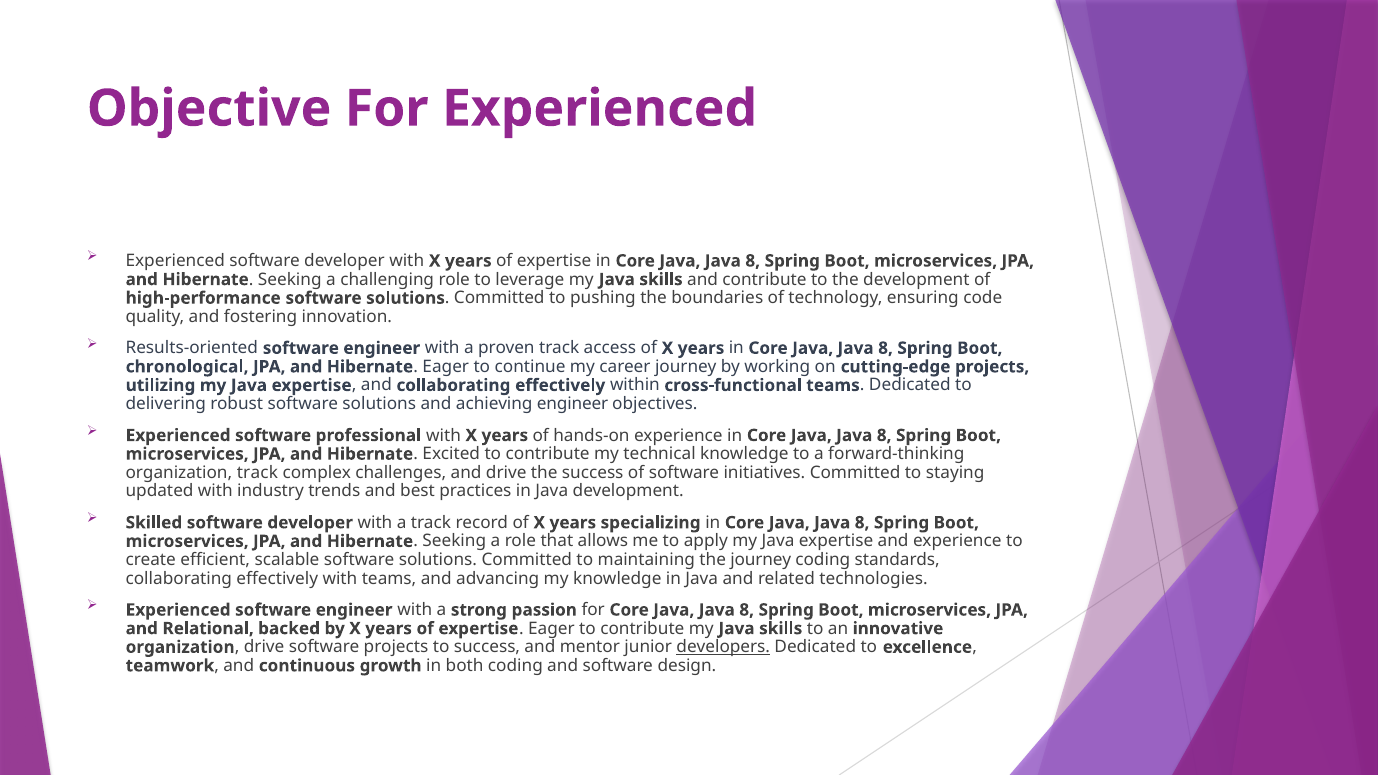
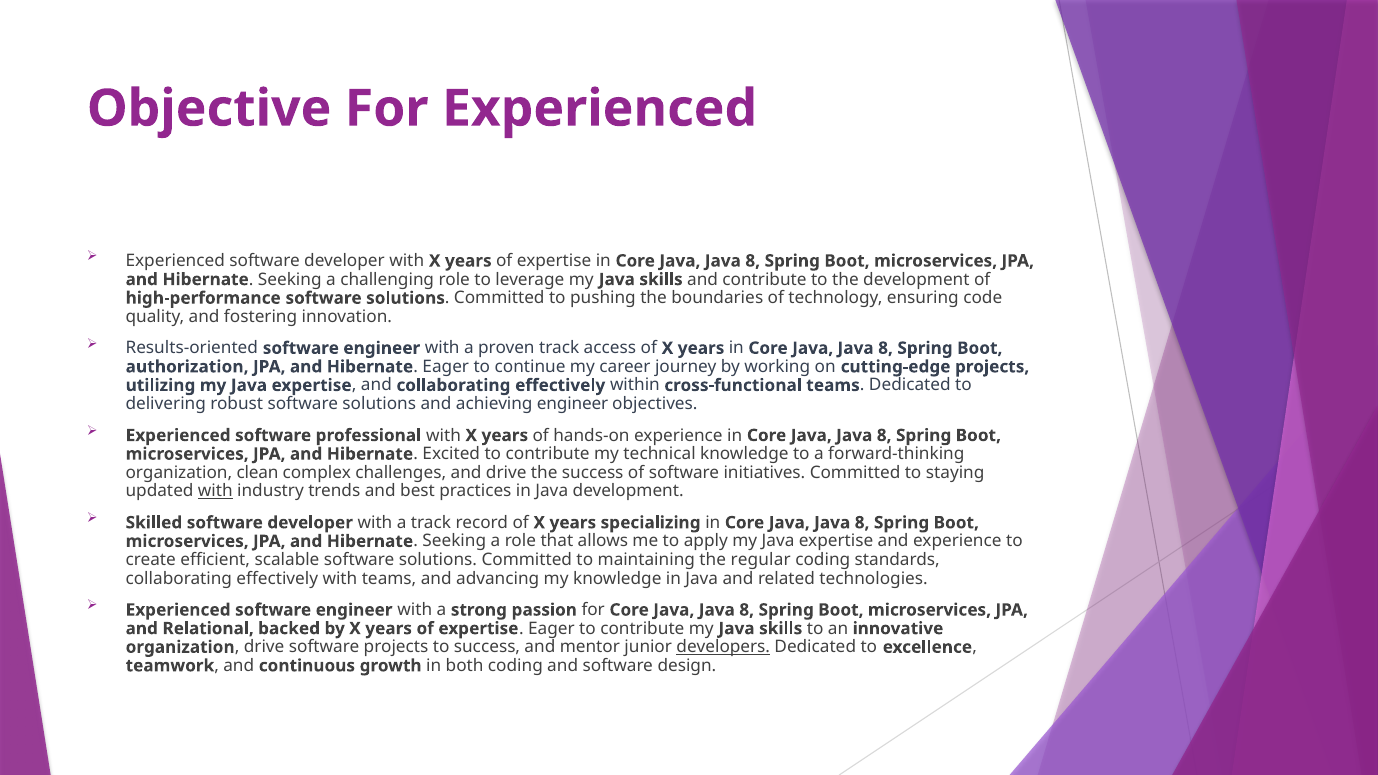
chronological: chronological -> authorization (187, 367)
organization track: track -> clean (258, 473)
with underline: none -> present (215, 491)
the journey: journey -> regular (761, 560)
